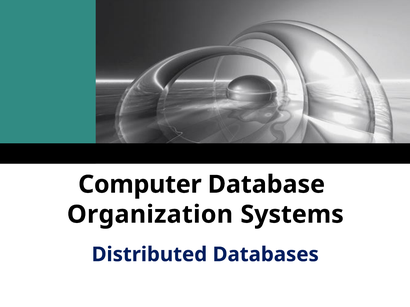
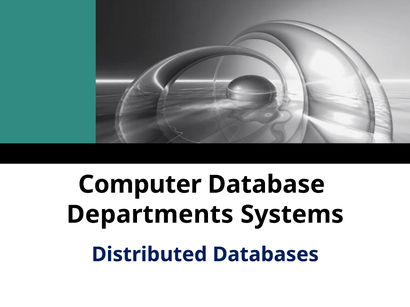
Organization: Organization -> Departments (150, 215)
